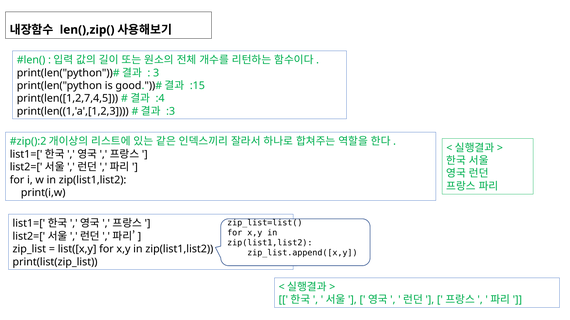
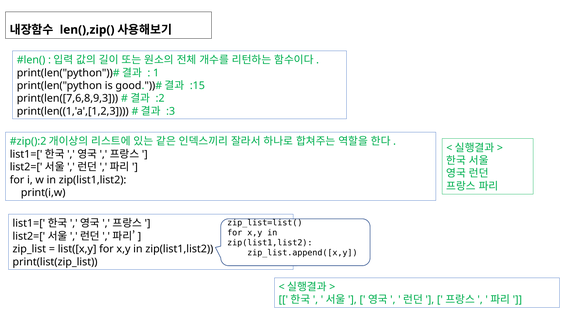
3: 3 -> 1 (156, 73)
print(len([1,2,7,4,5: print(len([1,2,7,4,5 -> print(len([7,6,8,9,3 (67, 99)
:4: :4 -> :2 (160, 99)
